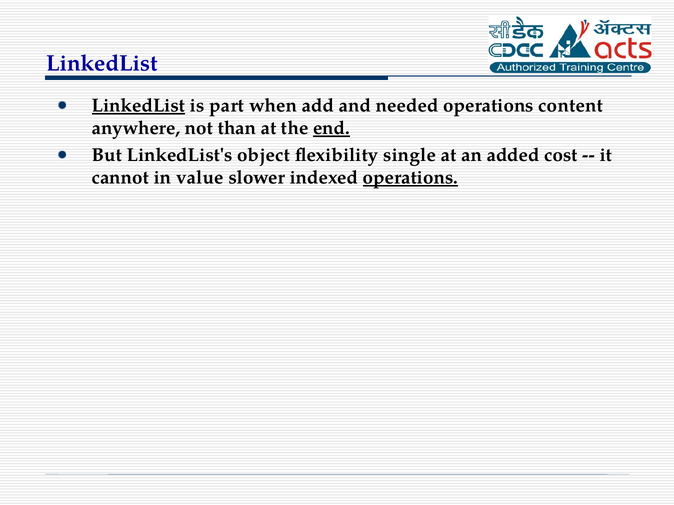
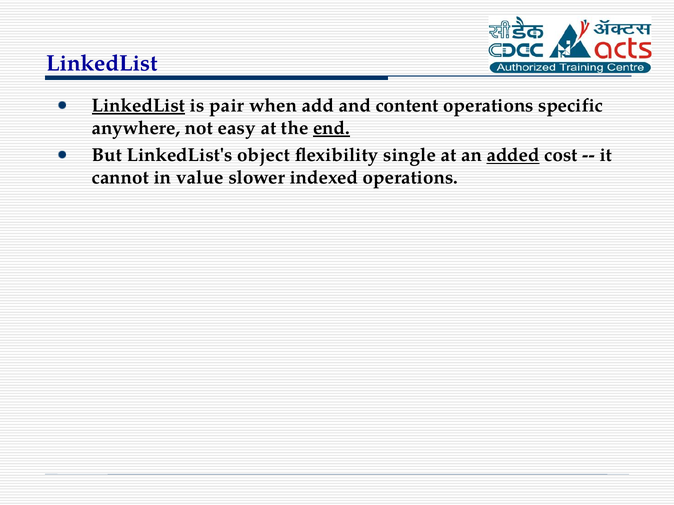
part: part -> pair (227, 106)
needed: needed -> content (407, 106)
content: content -> specific (571, 106)
than: than -> easy (237, 128)
added underline: none -> present (513, 155)
operations underline: present -> none (410, 178)
